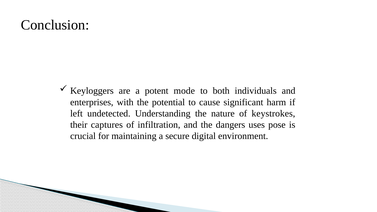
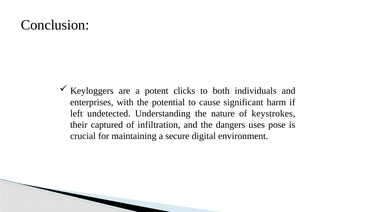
mode: mode -> clicks (184, 91)
captures: captures -> captured (107, 125)
